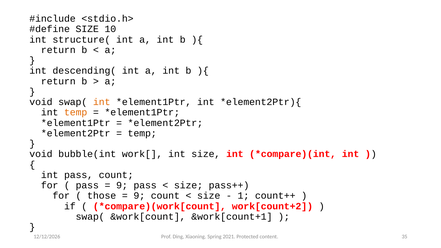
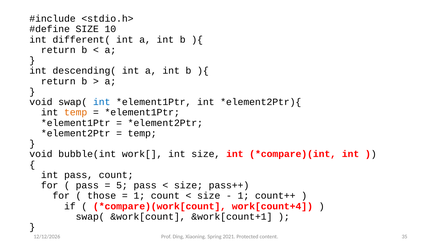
structure(: structure( -> different( (81, 40)
int colour: orange -> blue (102, 102)
9: 9 -> 5 (122, 185)
9: 9 -> 1 (139, 196)
work[count+2: work[count+2 -> work[count+4 (272, 206)
